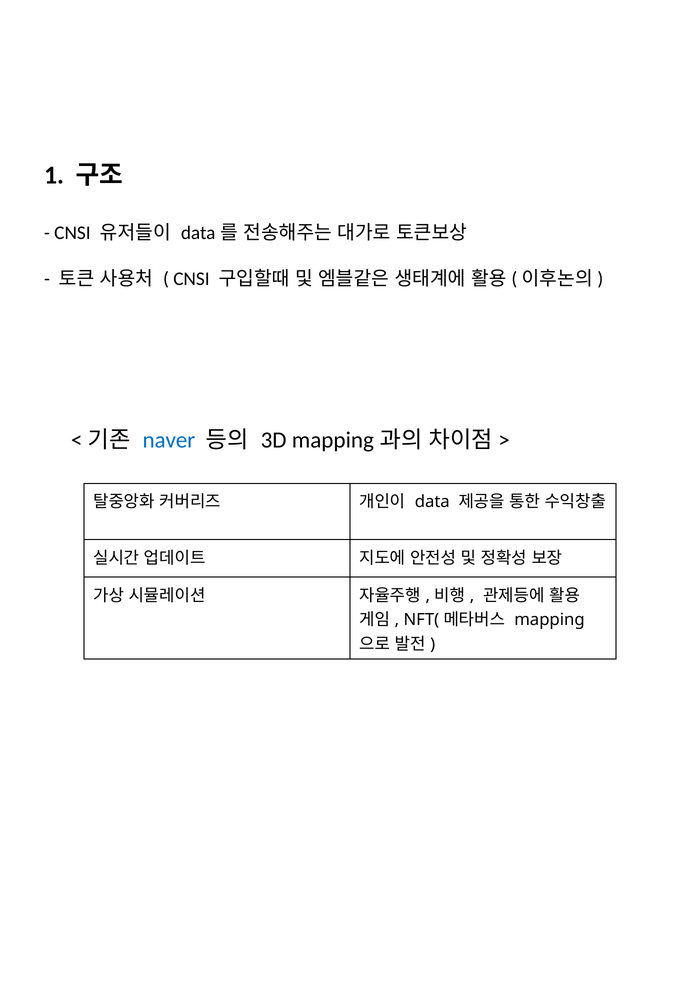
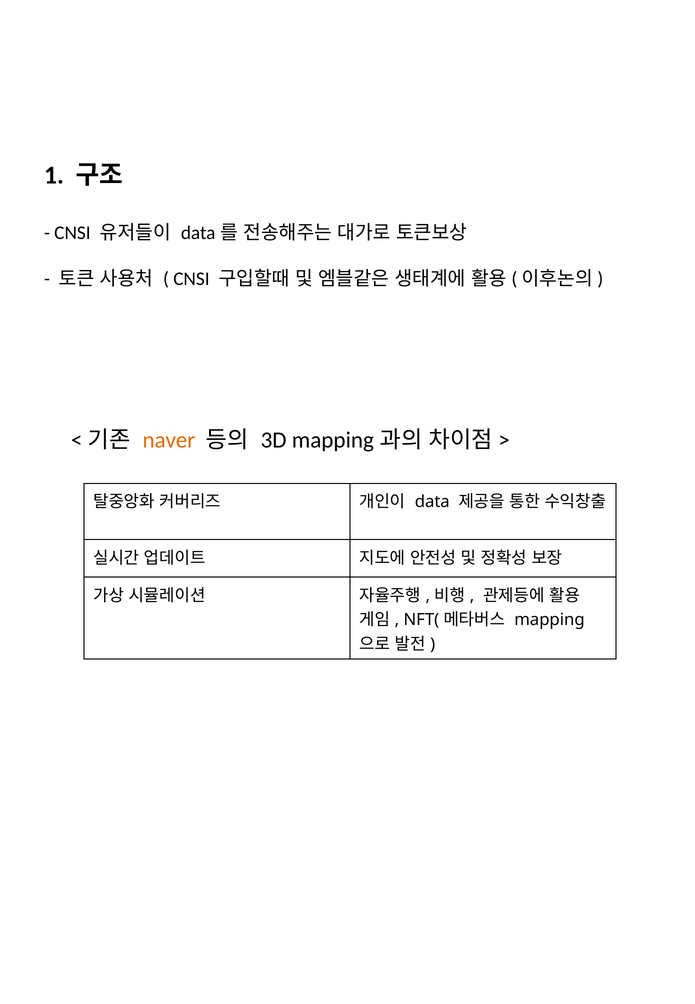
naver colour: blue -> orange (169, 440)
